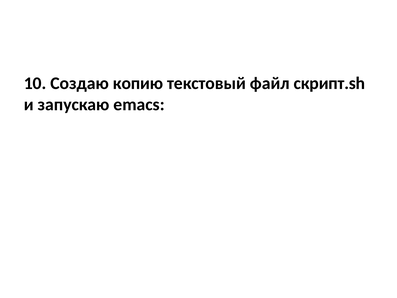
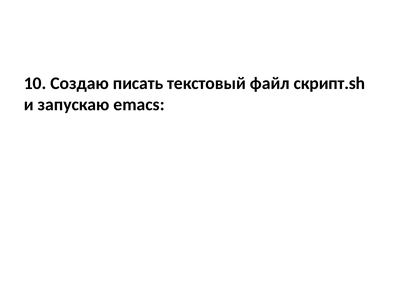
копию: копию -> писать (138, 83)
